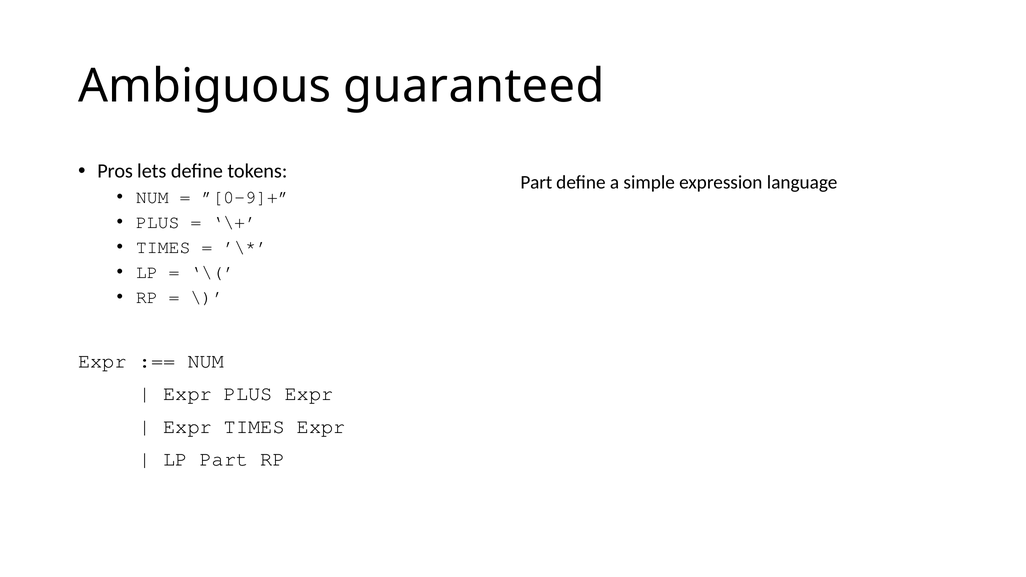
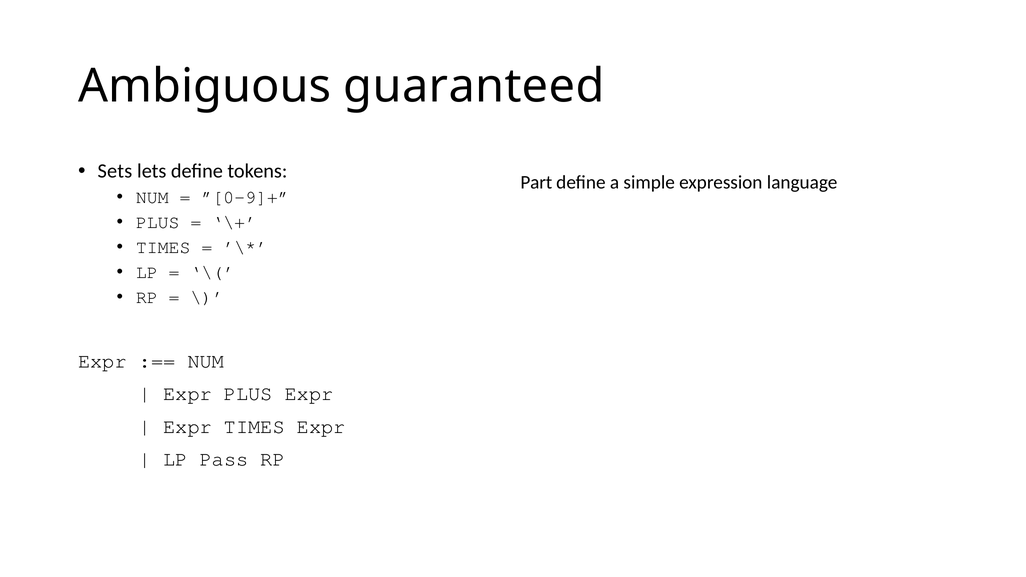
Pros: Pros -> Sets (115, 171)
LP Part: Part -> Pass (224, 459)
